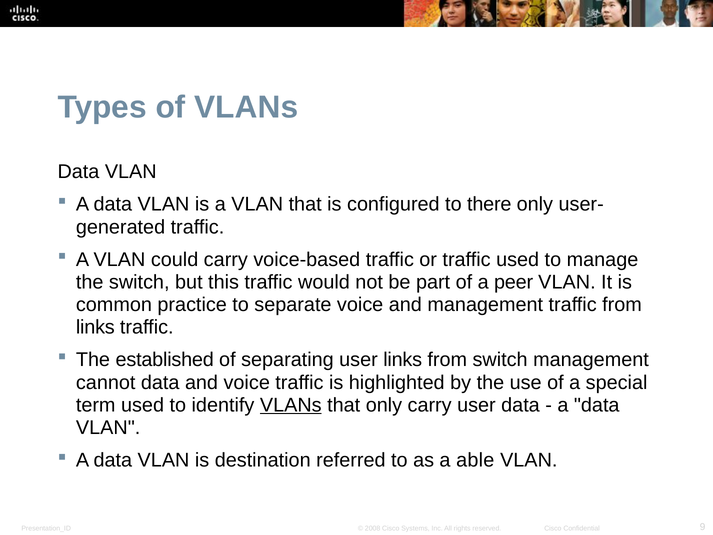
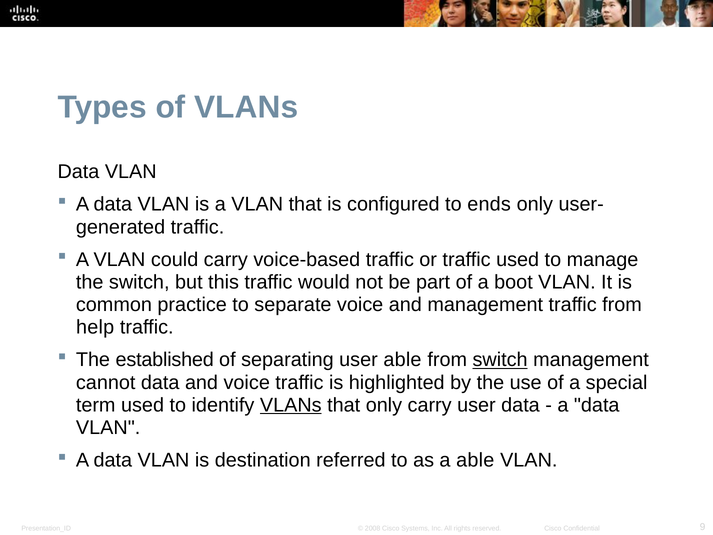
there: there -> ends (489, 204)
peer: peer -> boot (513, 282)
links: links -> help (95, 327)
user links: links -> able (402, 360)
switch underline: none -> present (500, 360)
